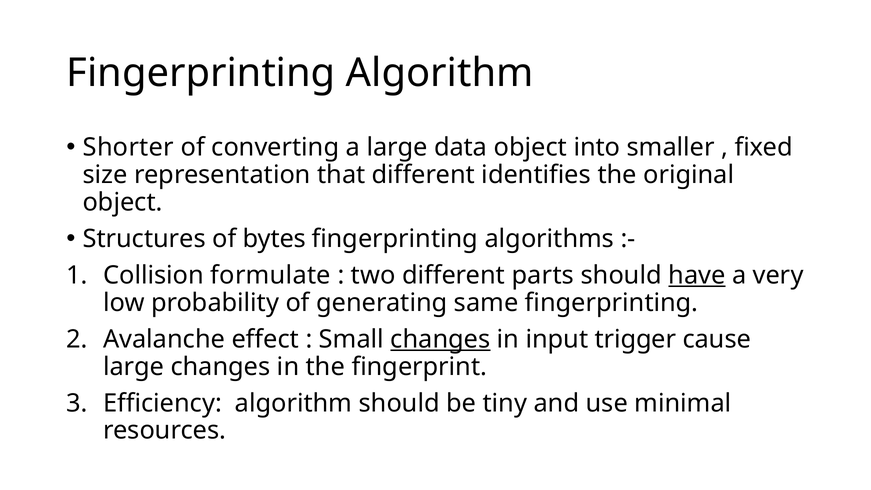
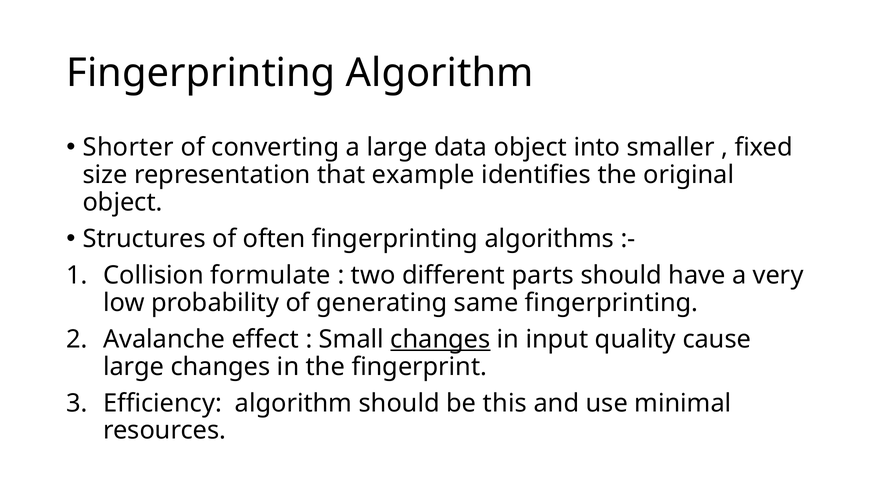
that different: different -> example (423, 175)
bytes: bytes -> often (274, 239)
have underline: present -> none (697, 275)
trigger: trigger -> quality (635, 339)
tiny: tiny -> this (505, 403)
